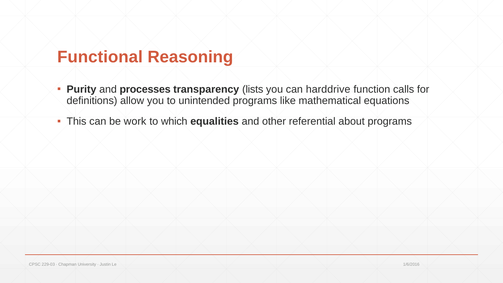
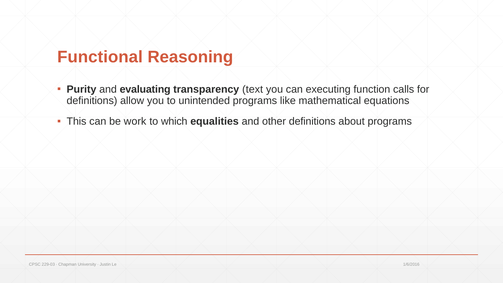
processes: processes -> evaluating (145, 89)
lists: lists -> text (253, 89)
harddrive: harddrive -> executing (328, 89)
other referential: referential -> definitions (312, 121)
